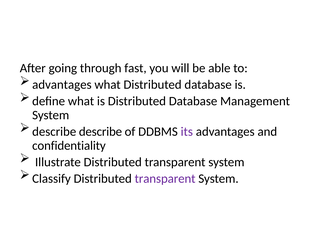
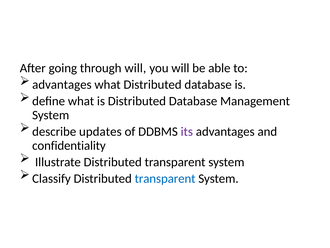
through fast: fast -> will (135, 68)
describe describe: describe -> updates (100, 131)
transparent colour: purple -> blue (165, 178)
